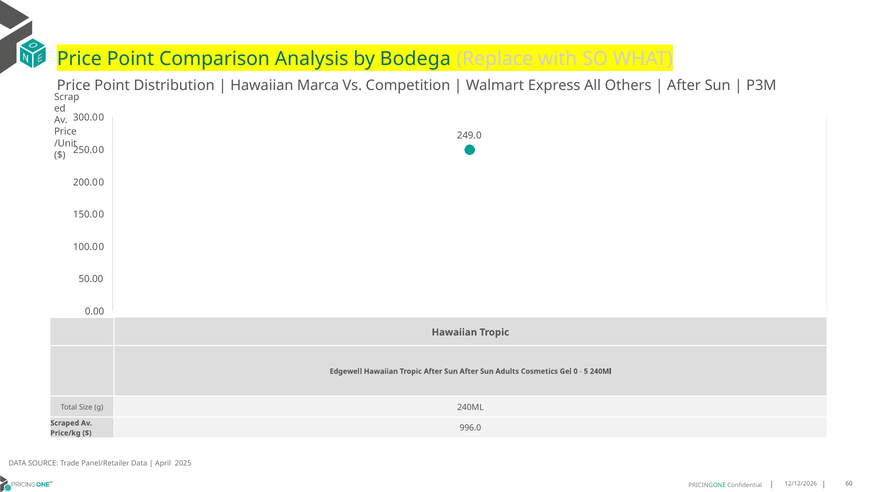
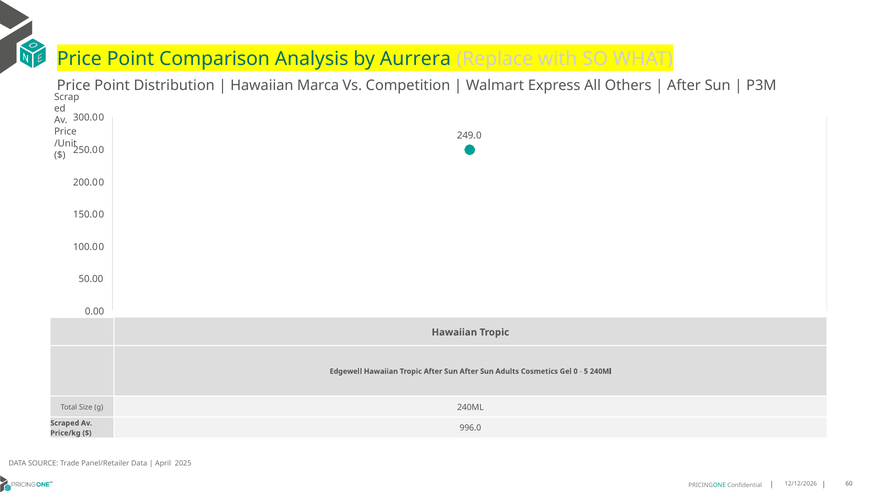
Bodega: Bodega -> Aurrera (415, 59)
